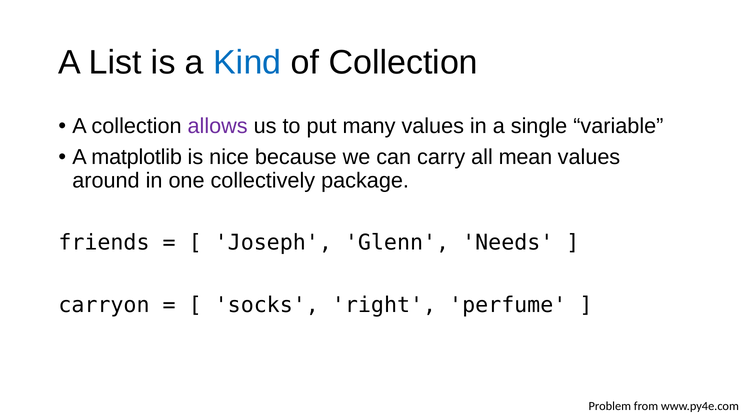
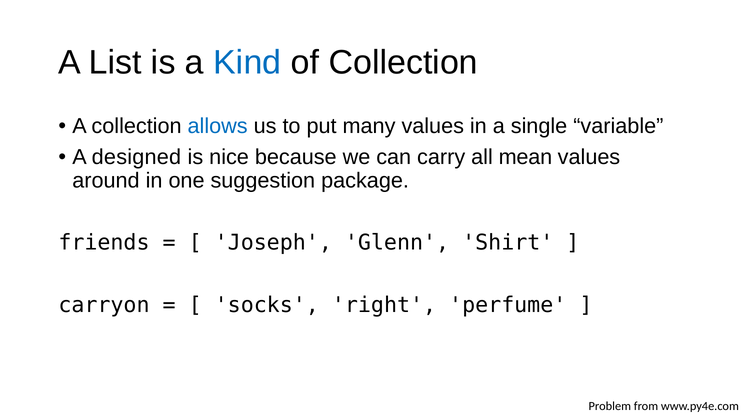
allows colour: purple -> blue (218, 126)
matplotlib: matplotlib -> designed (136, 157)
collectively: collectively -> suggestion (263, 181)
Needs: Needs -> Shirt (508, 243)
